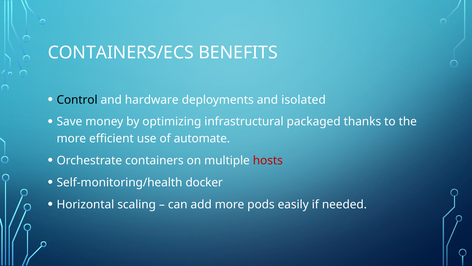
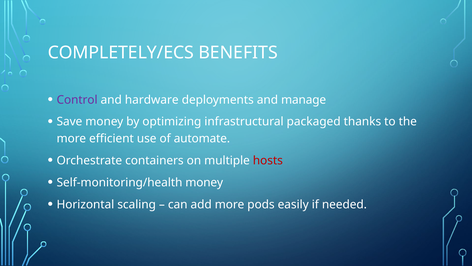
CONTAINERS/ECS: CONTAINERS/ECS -> COMPLETELY/ECS (121, 52)
Control colour: black -> purple (77, 100)
isolated: isolated -> manage (304, 100)
Self-monitoring/health docker: docker -> money (204, 182)
